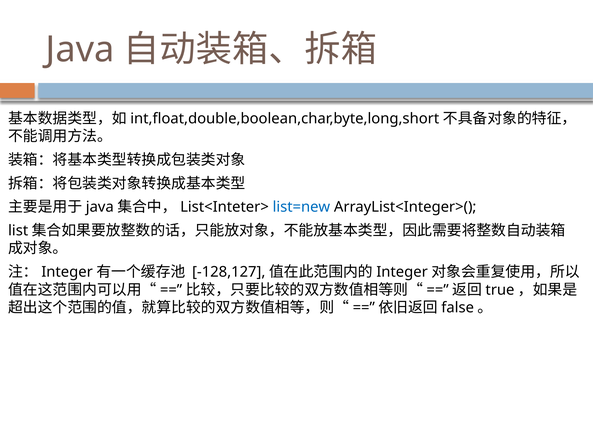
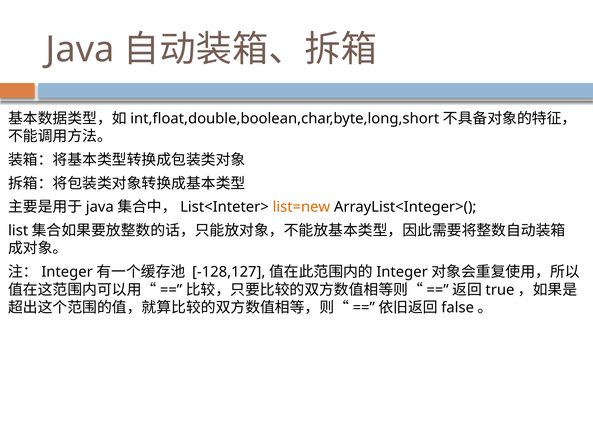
list=new colour: blue -> orange (301, 207)
